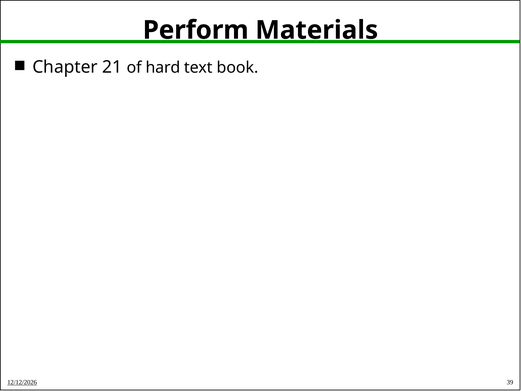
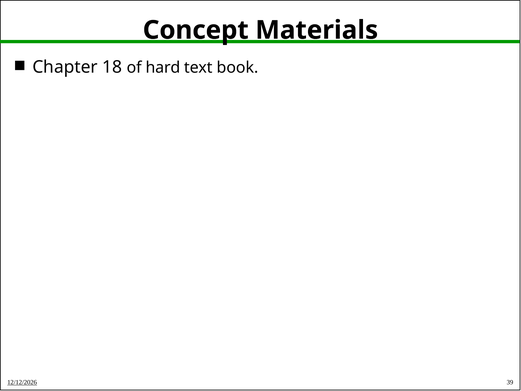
Perform: Perform -> Concept (196, 30)
21: 21 -> 18 (112, 67)
